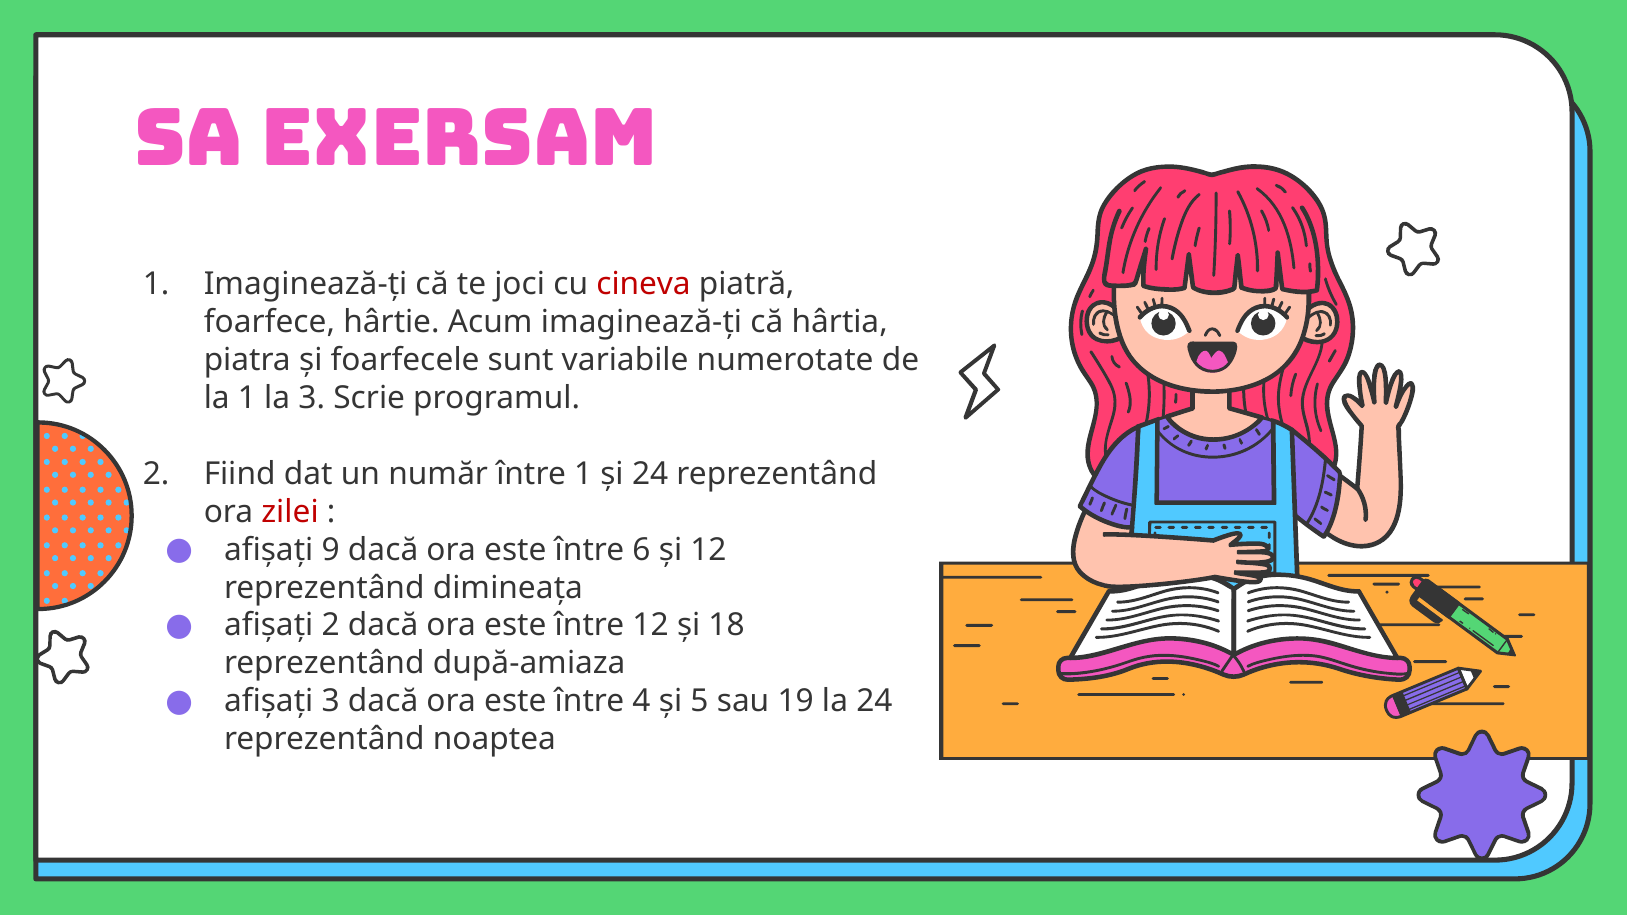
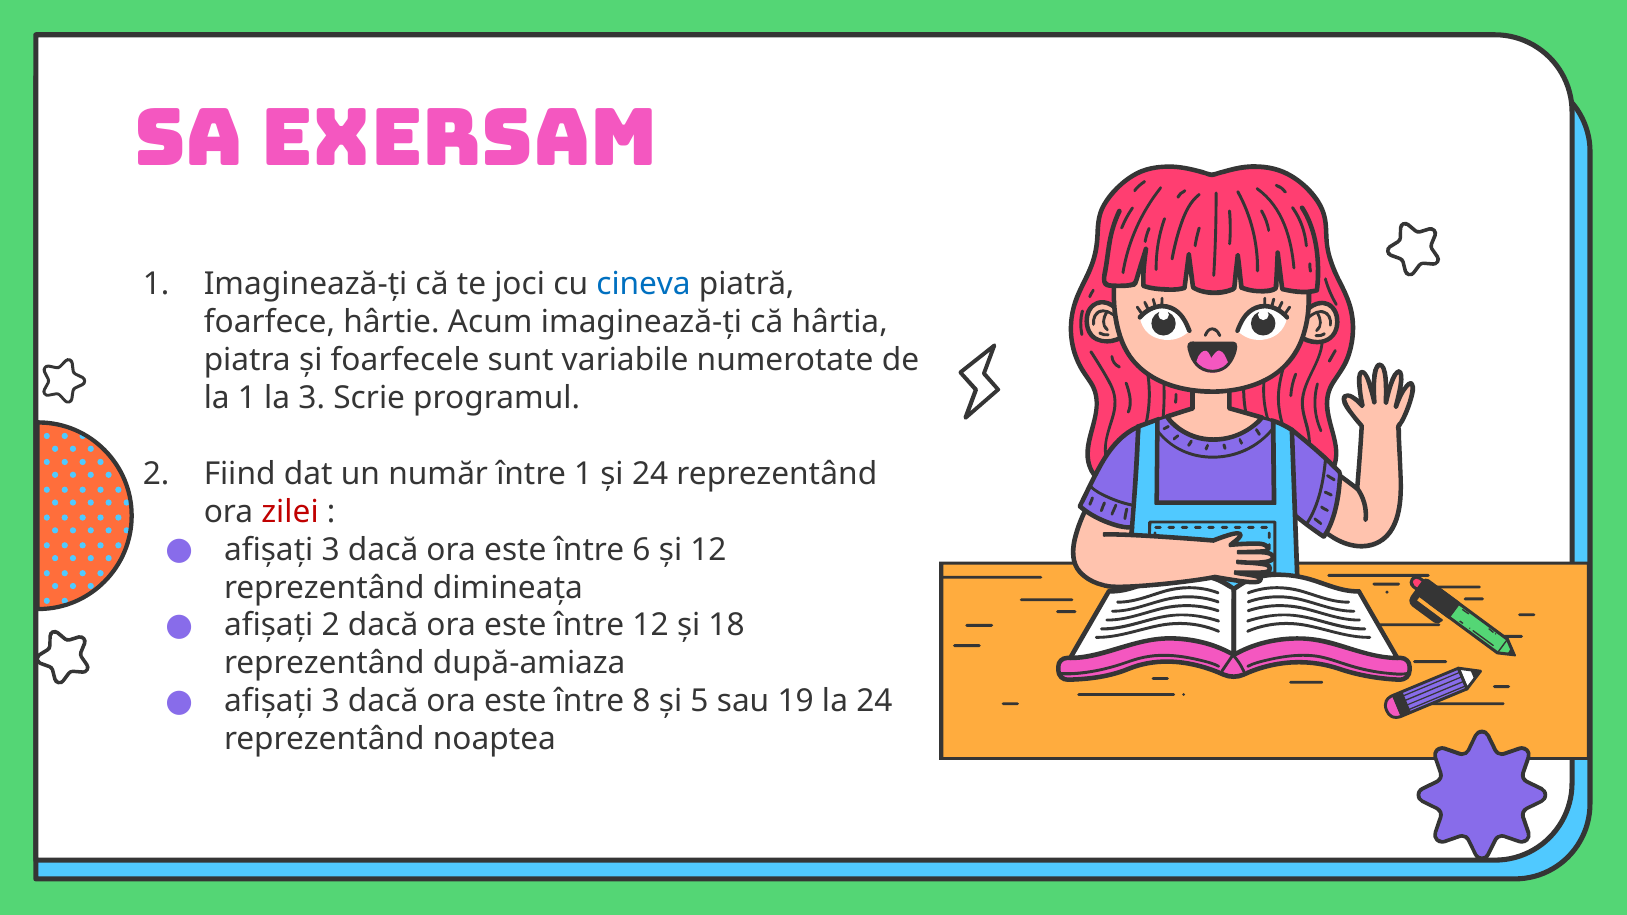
cineva colour: red -> blue (644, 284)
9: 9 -> 3 (331, 550)
4: 4 -> 8 (641, 702)
